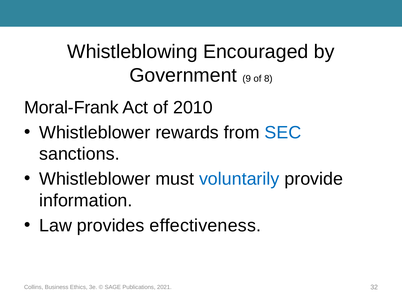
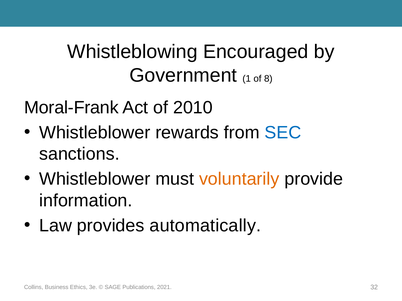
9: 9 -> 1 (247, 79)
voluntarily colour: blue -> orange (239, 179)
effectiveness: effectiveness -> automatically (205, 226)
